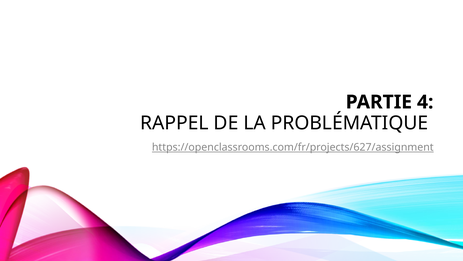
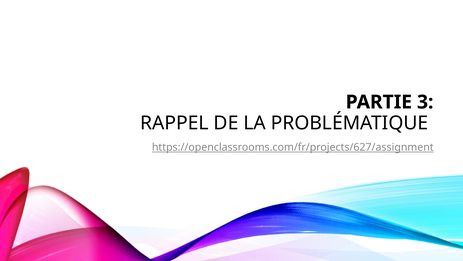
4: 4 -> 3 (425, 102)
